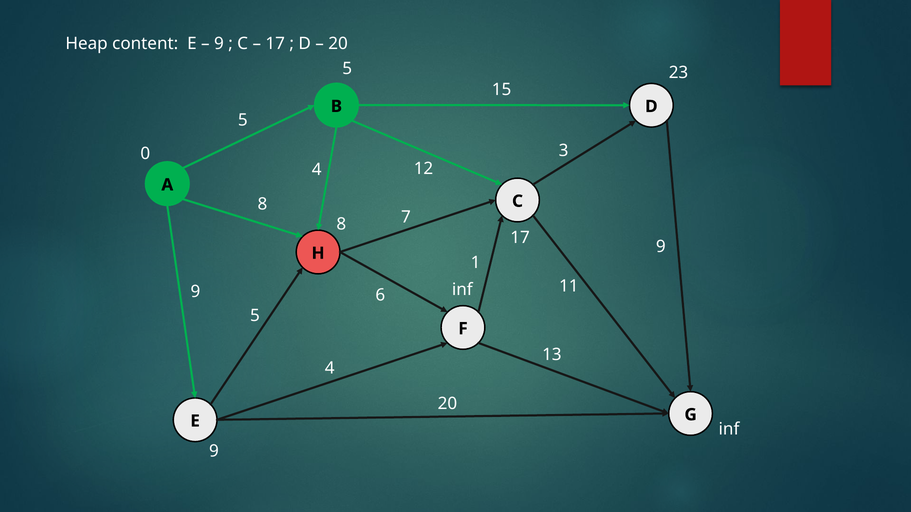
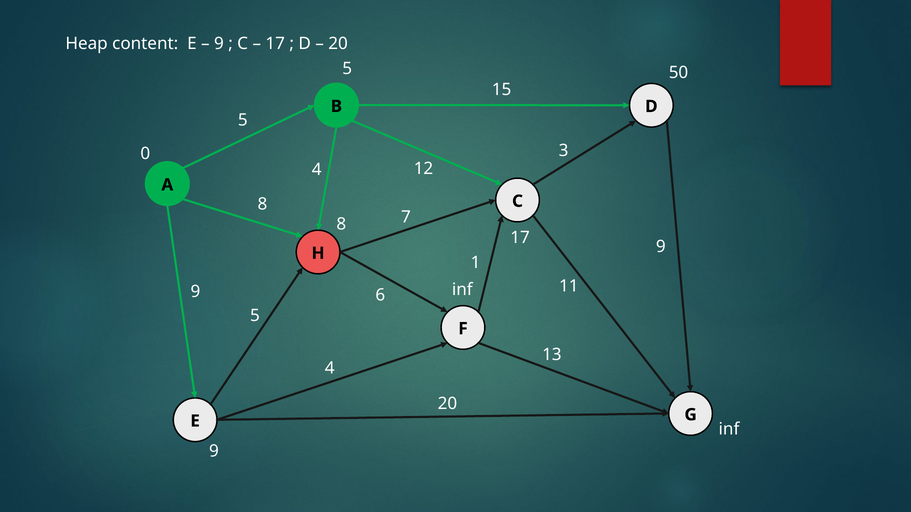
23: 23 -> 50 (679, 73)
